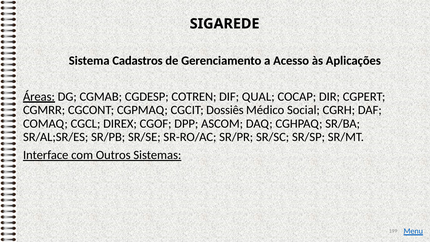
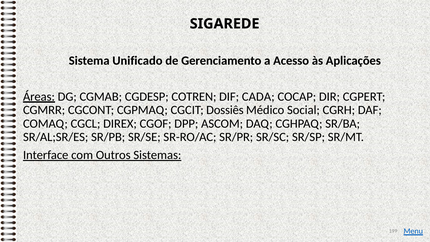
Cadastros: Cadastros -> Unificado (137, 60)
QUAL: QUAL -> CADA (258, 96)
